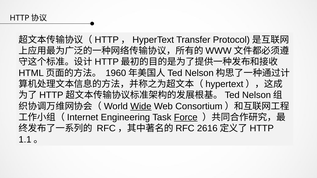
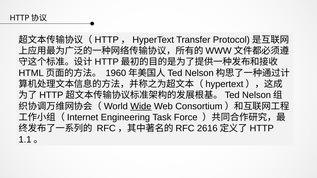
Force underline: present -> none (186, 118)
